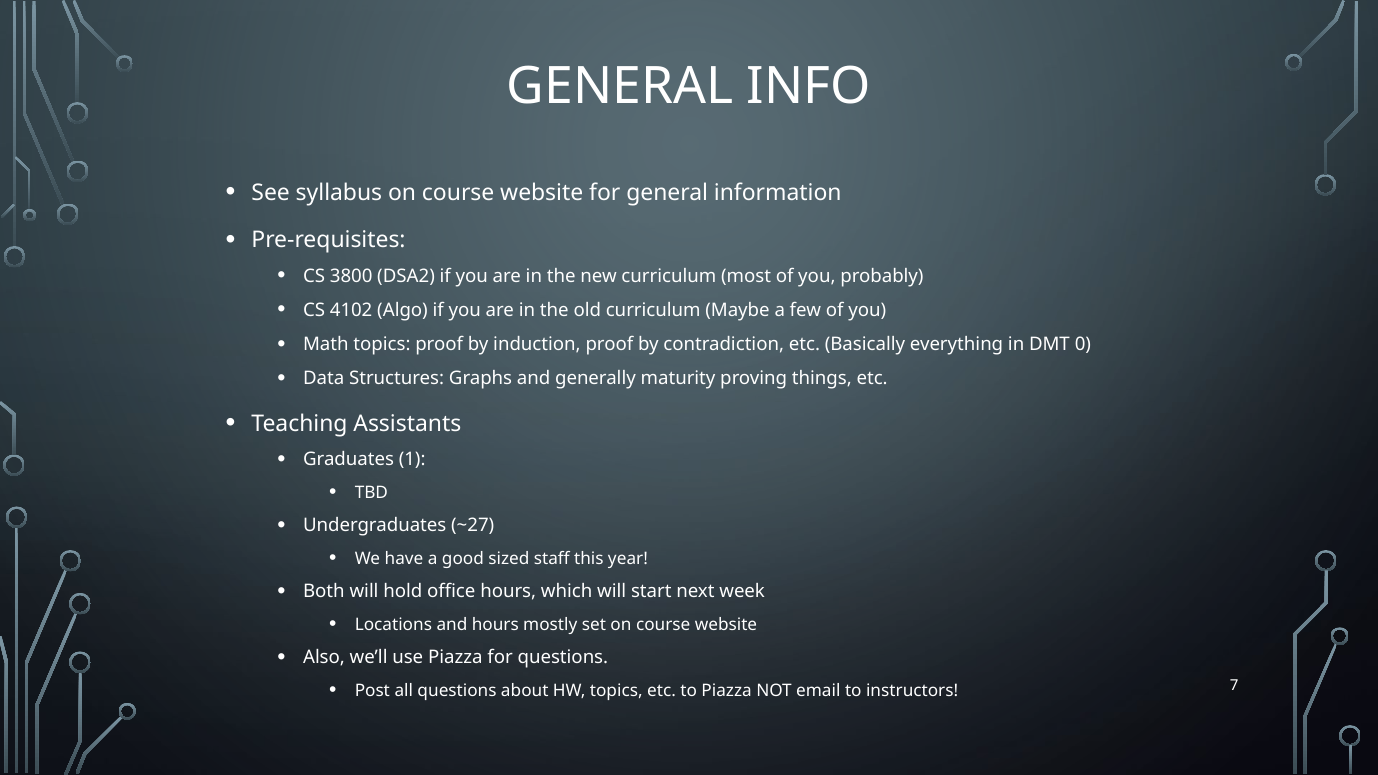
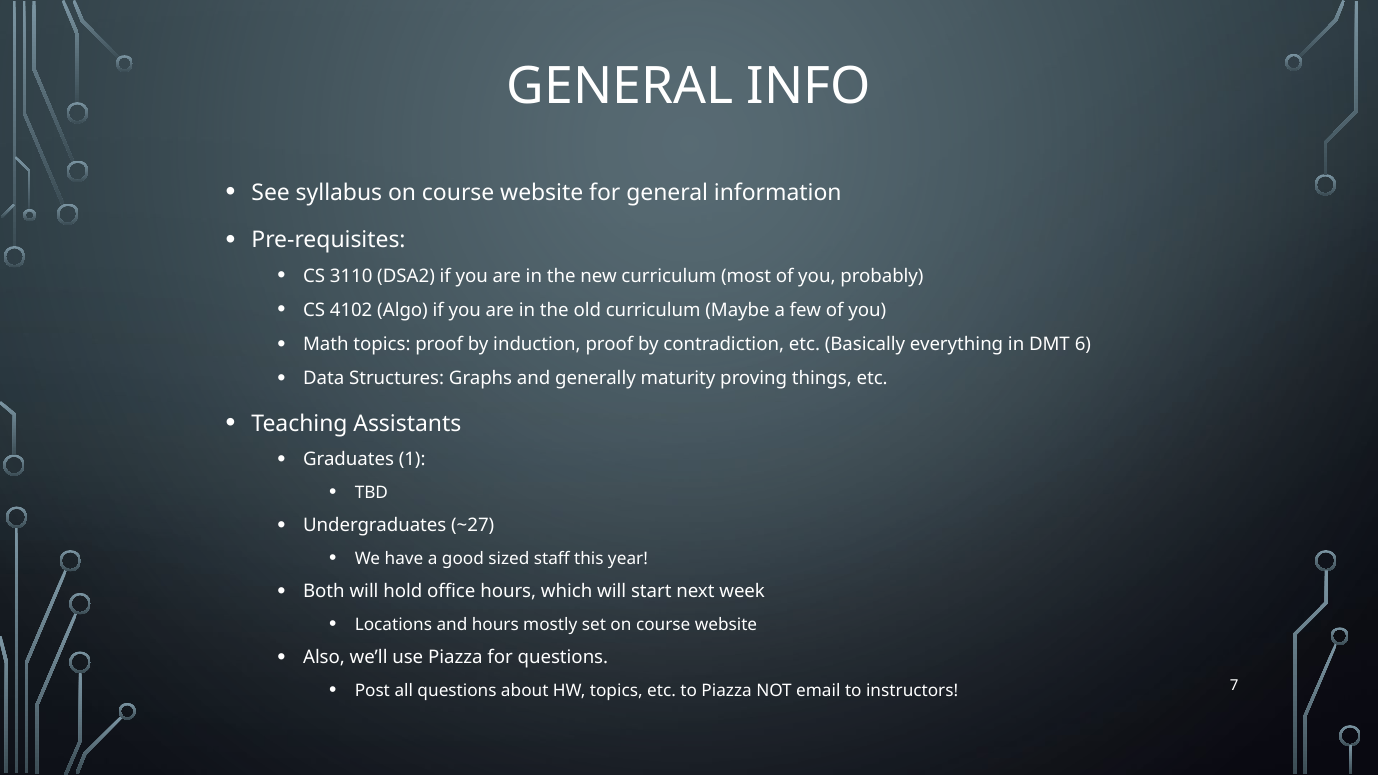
3800: 3800 -> 3110 (351, 276)
0: 0 -> 6 (1083, 344)
